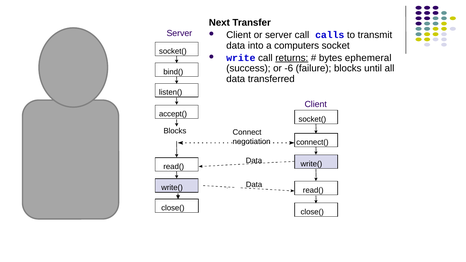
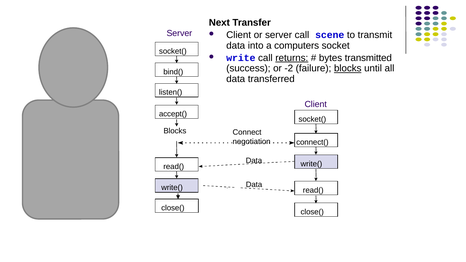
calls: calls -> scene (330, 35)
ephemeral: ephemeral -> transmitted (368, 58)
-6: -6 -> -2 (289, 68)
blocks underline: none -> present (348, 68)
